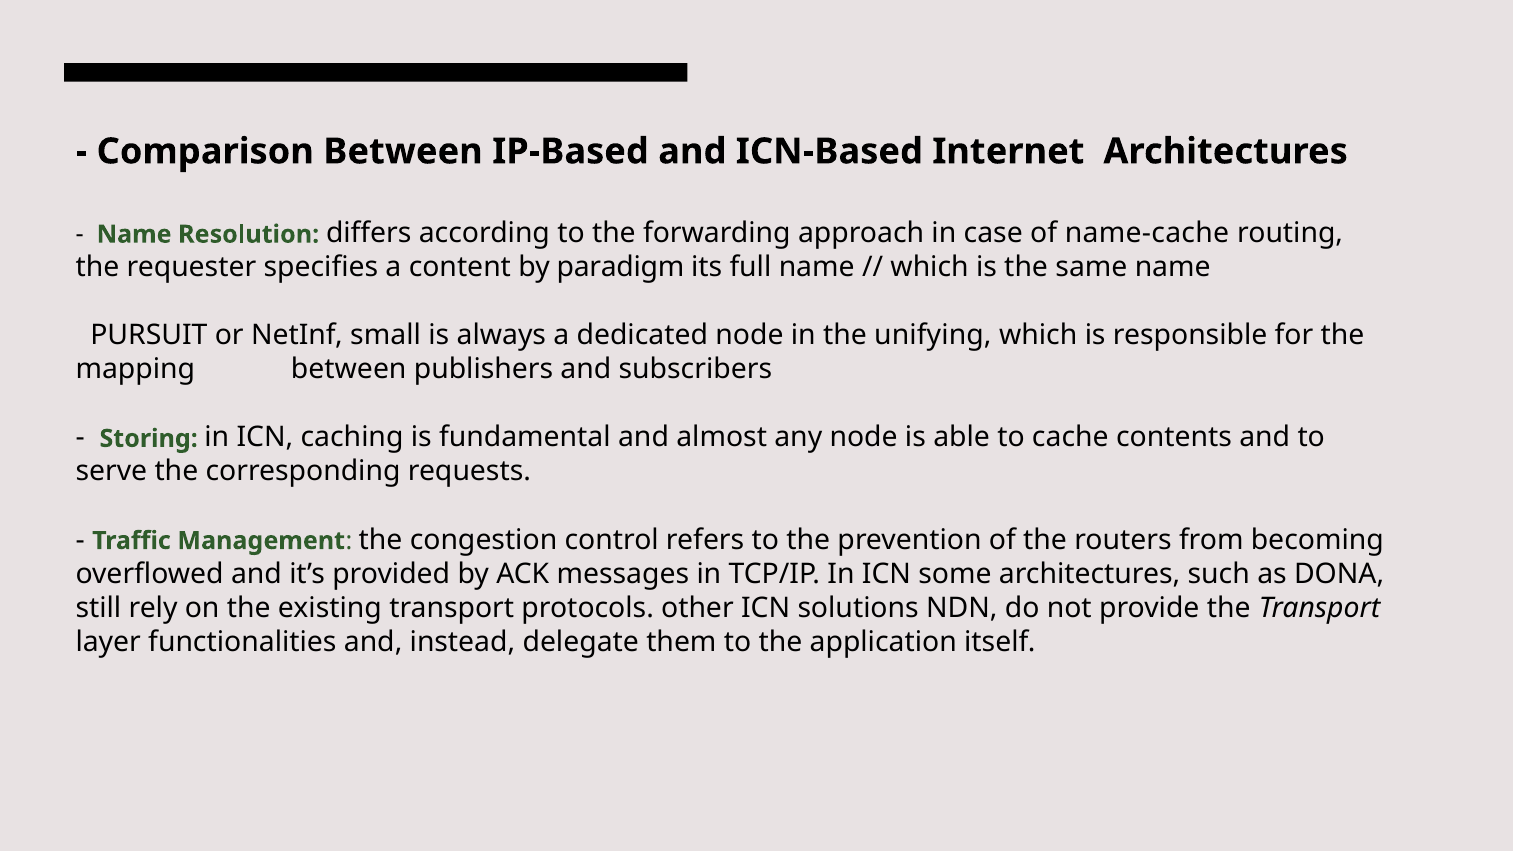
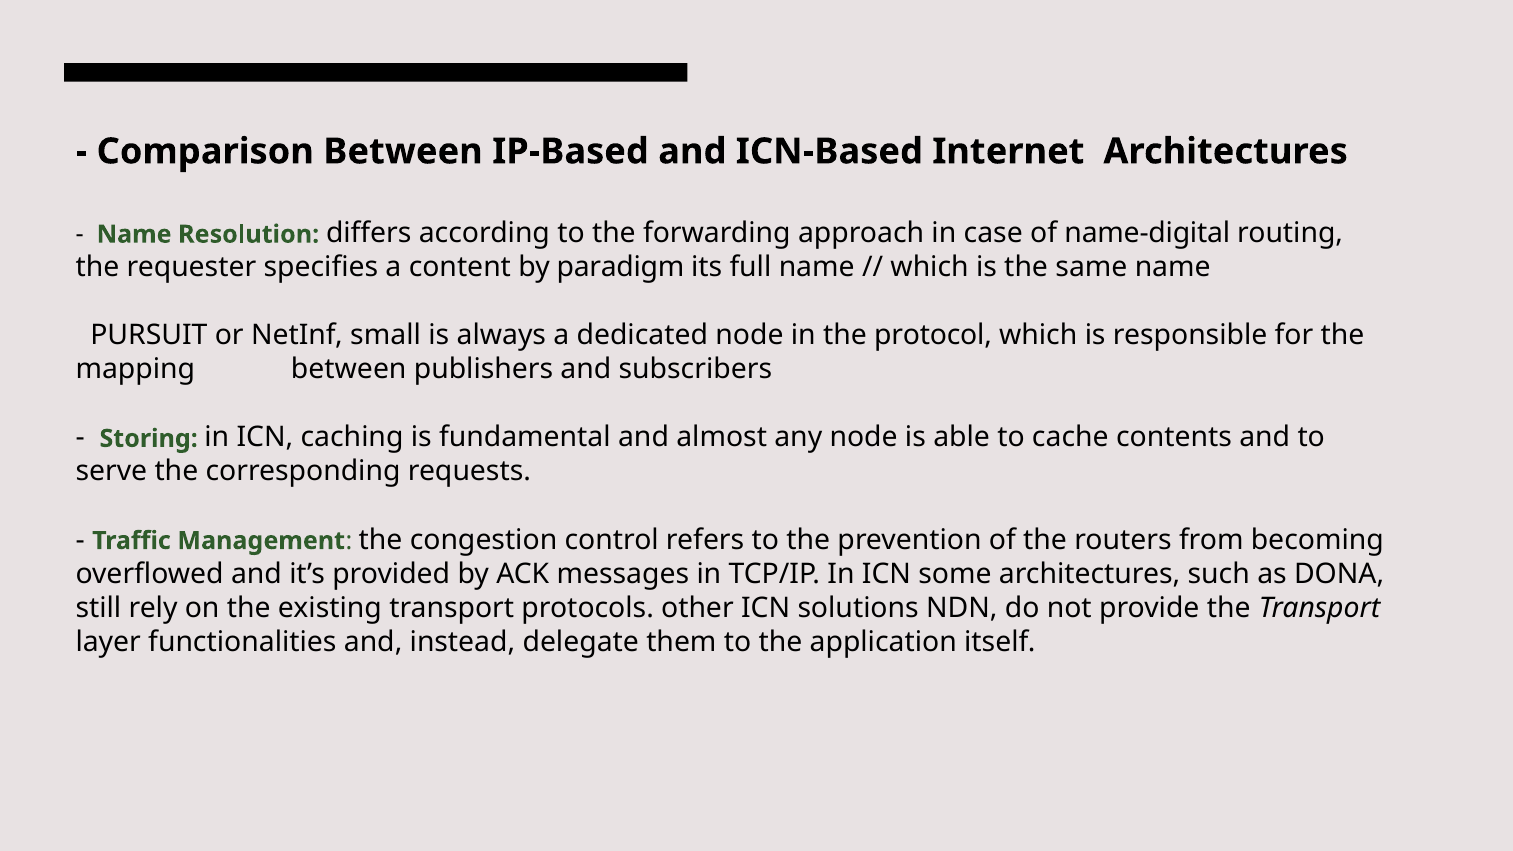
name-cache: name-cache -> name-digital (1147, 233)
unifying: unifying -> protocol (933, 335)
